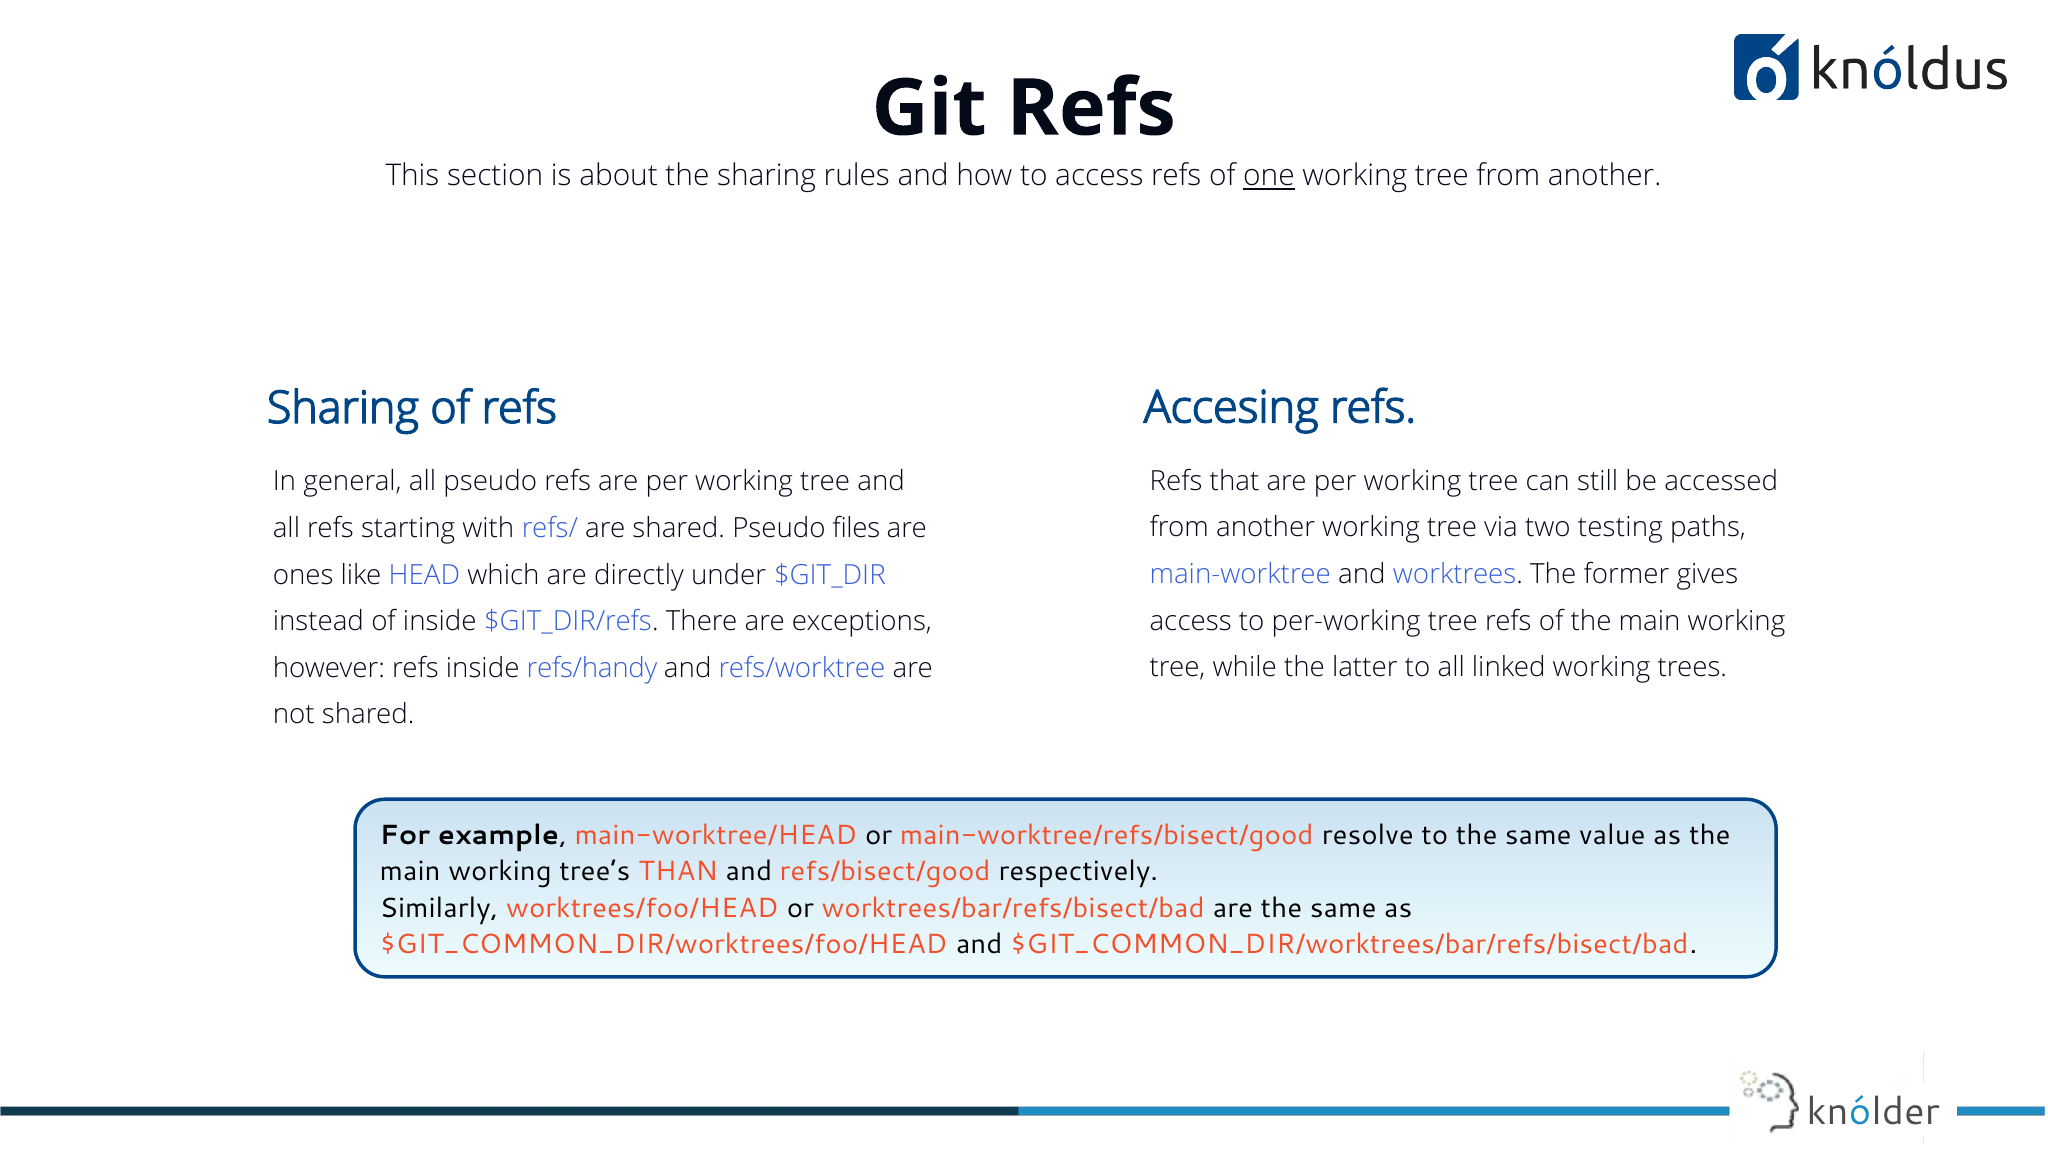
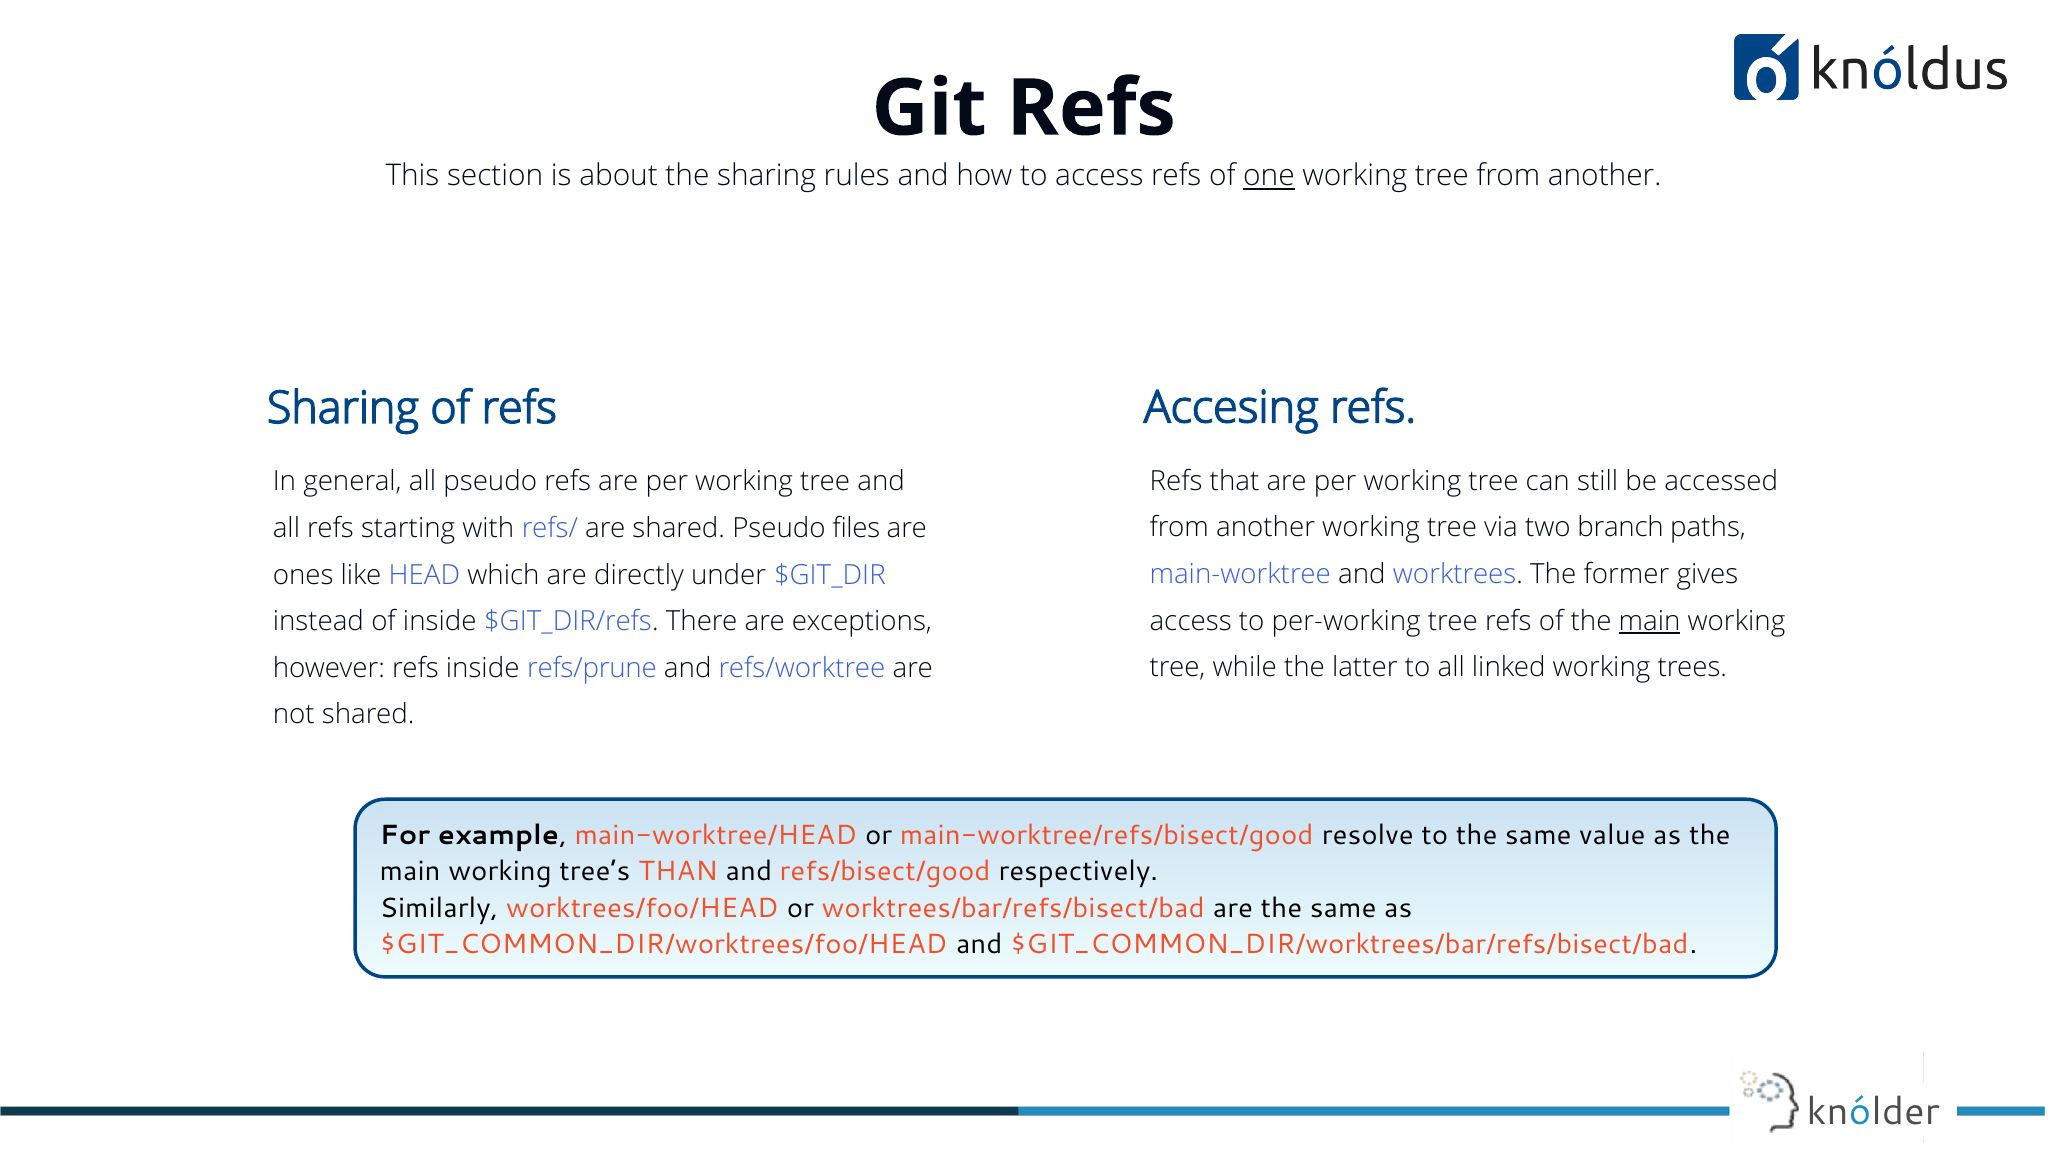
testing: testing -> branch (1621, 528)
main underline: none -> present (1650, 621)
refs/handy: refs/handy -> refs/prune (592, 668)
